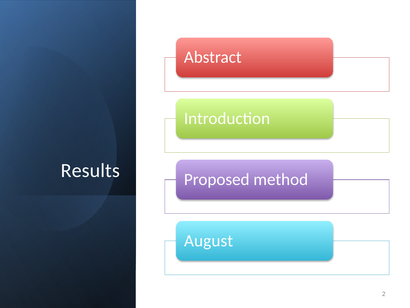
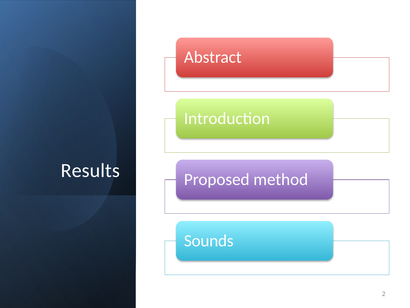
August: August -> Sounds (209, 240)
